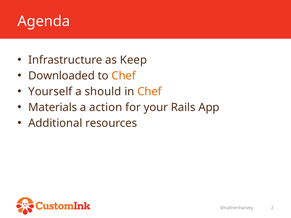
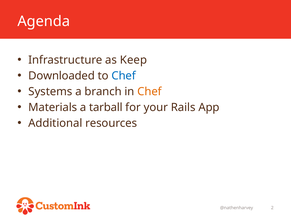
Chef colour: orange -> blue (124, 76)
Yourself: Yourself -> Systems (50, 92)
should: should -> branch (103, 92)
action: action -> tarball (106, 108)
